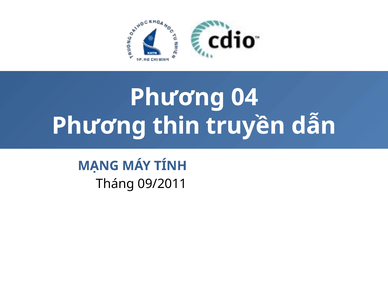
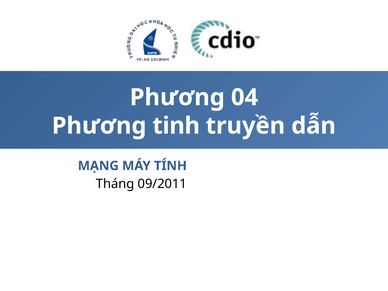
thin: thin -> tinh (176, 126)
